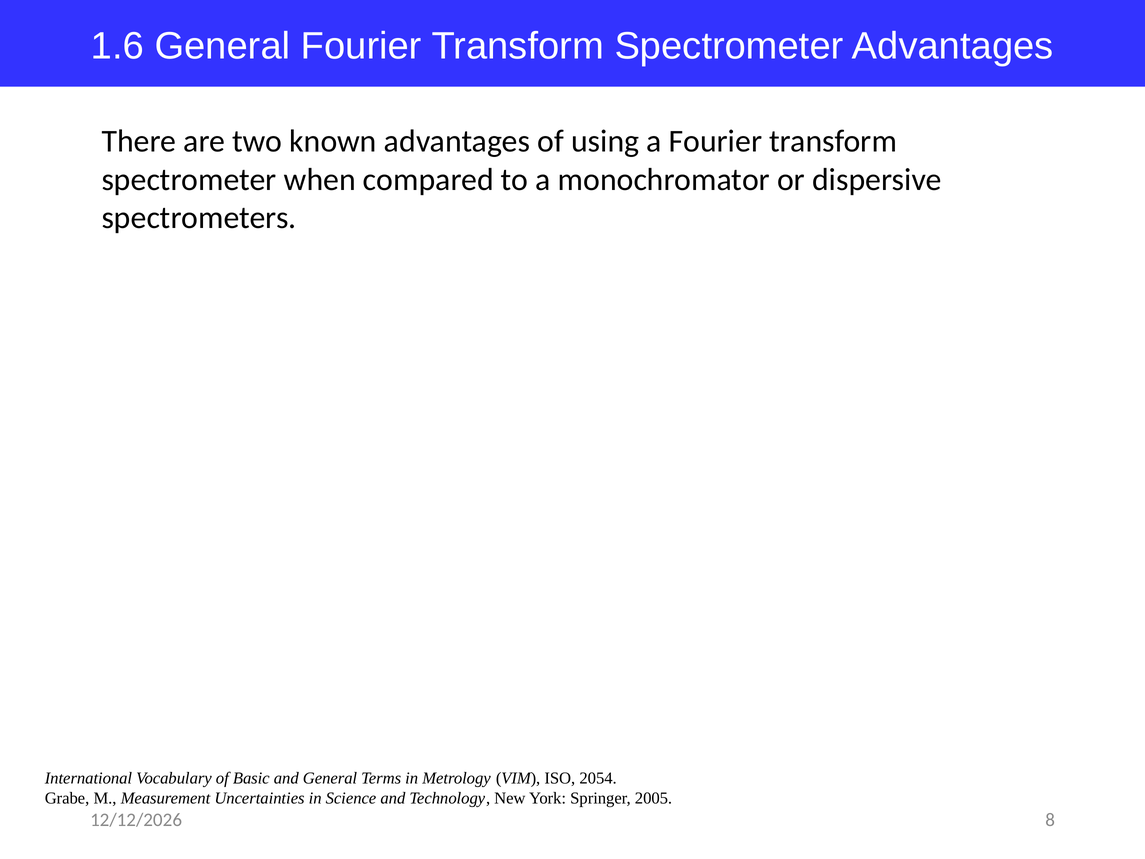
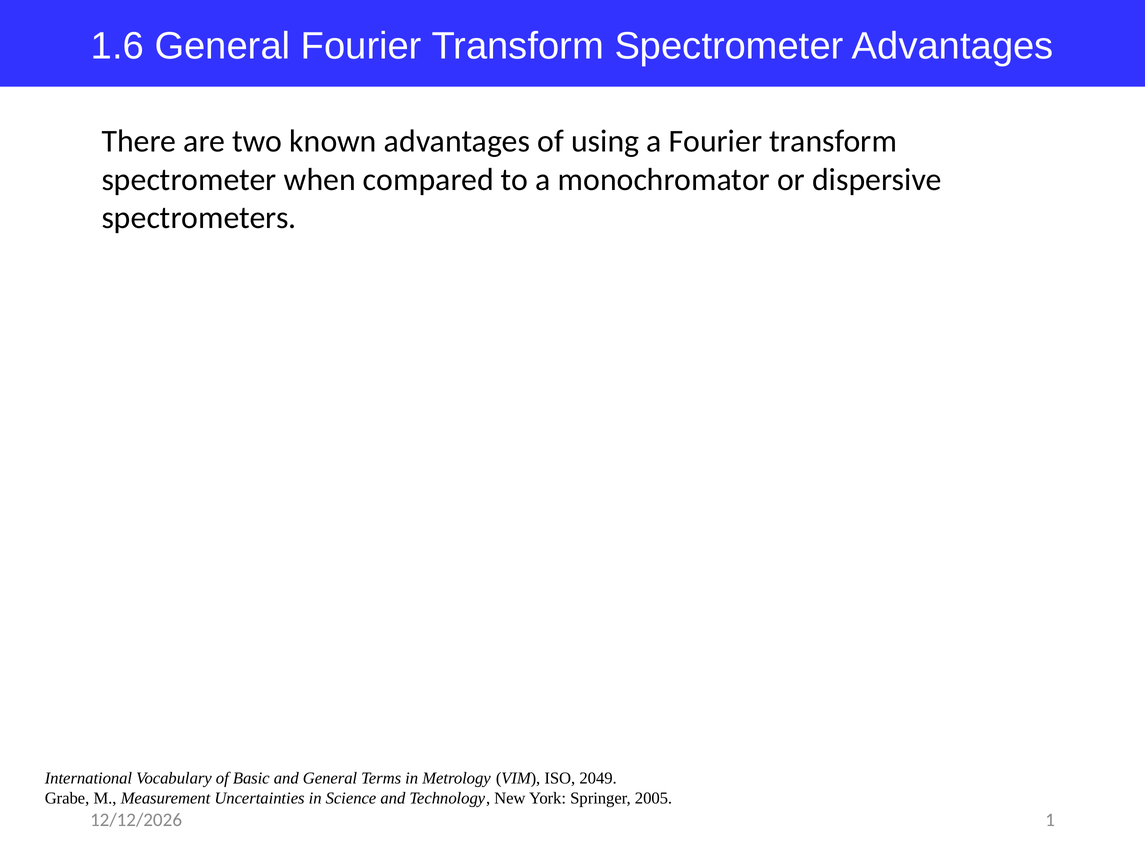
2054: 2054 -> 2049 (598, 778)
8: 8 -> 1 (1050, 820)
